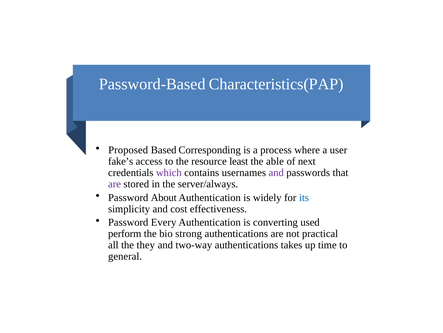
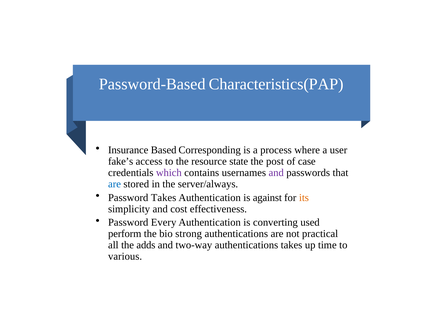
Proposed: Proposed -> Insurance (128, 150)
least: least -> state (239, 161)
able: able -> post (275, 161)
next: next -> case (307, 161)
are colour: purple -> blue (115, 184)
Password About: About -> Takes (164, 197)
widely: widely -> against (267, 197)
its colour: blue -> orange (304, 197)
they: they -> adds (146, 245)
general: general -> various (125, 256)
